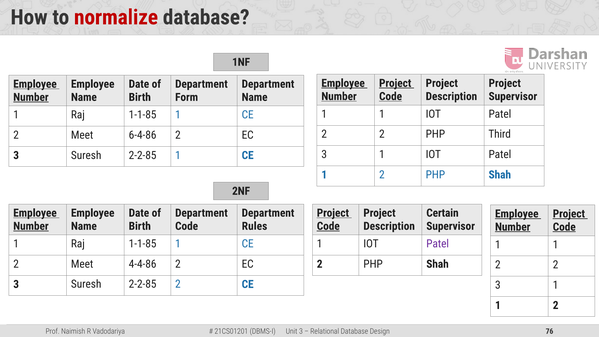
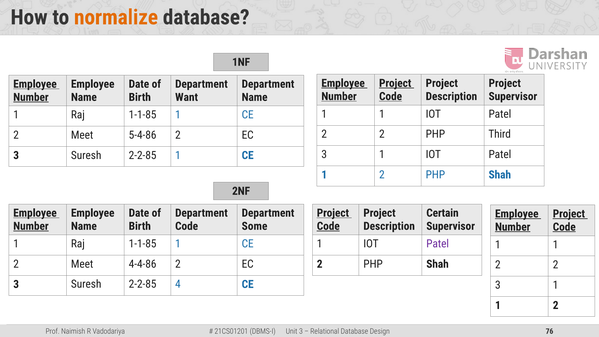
normalize colour: red -> orange (116, 17)
Form: Form -> Want (187, 97)
6-4-86: 6-4-86 -> 5-4-86 (143, 135)
Rules: Rules -> Some (255, 226)
2-2-85 2: 2 -> 4 (178, 284)
